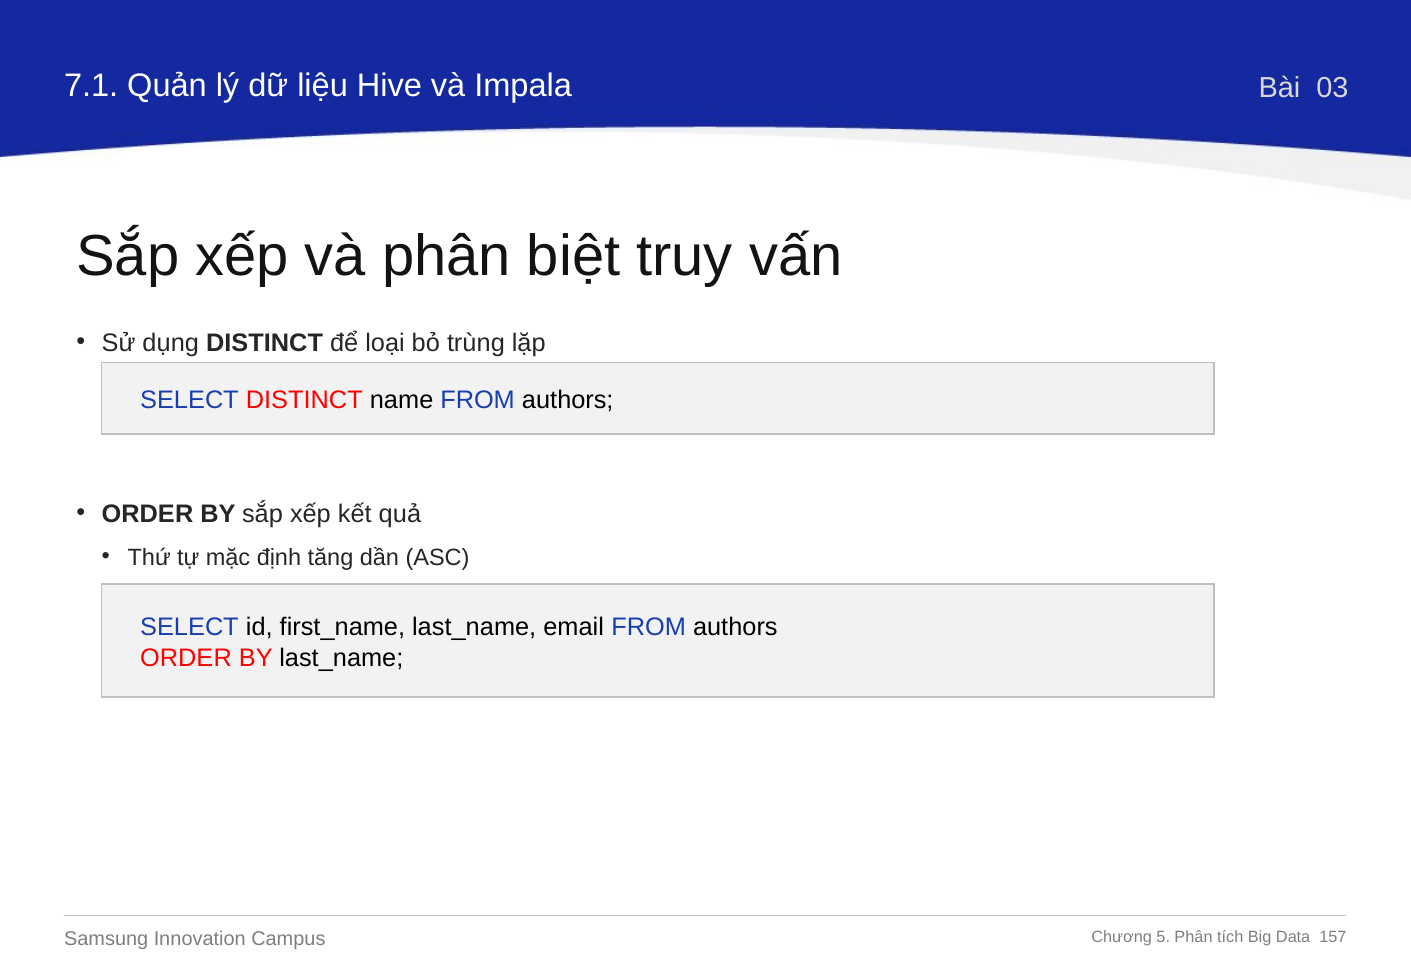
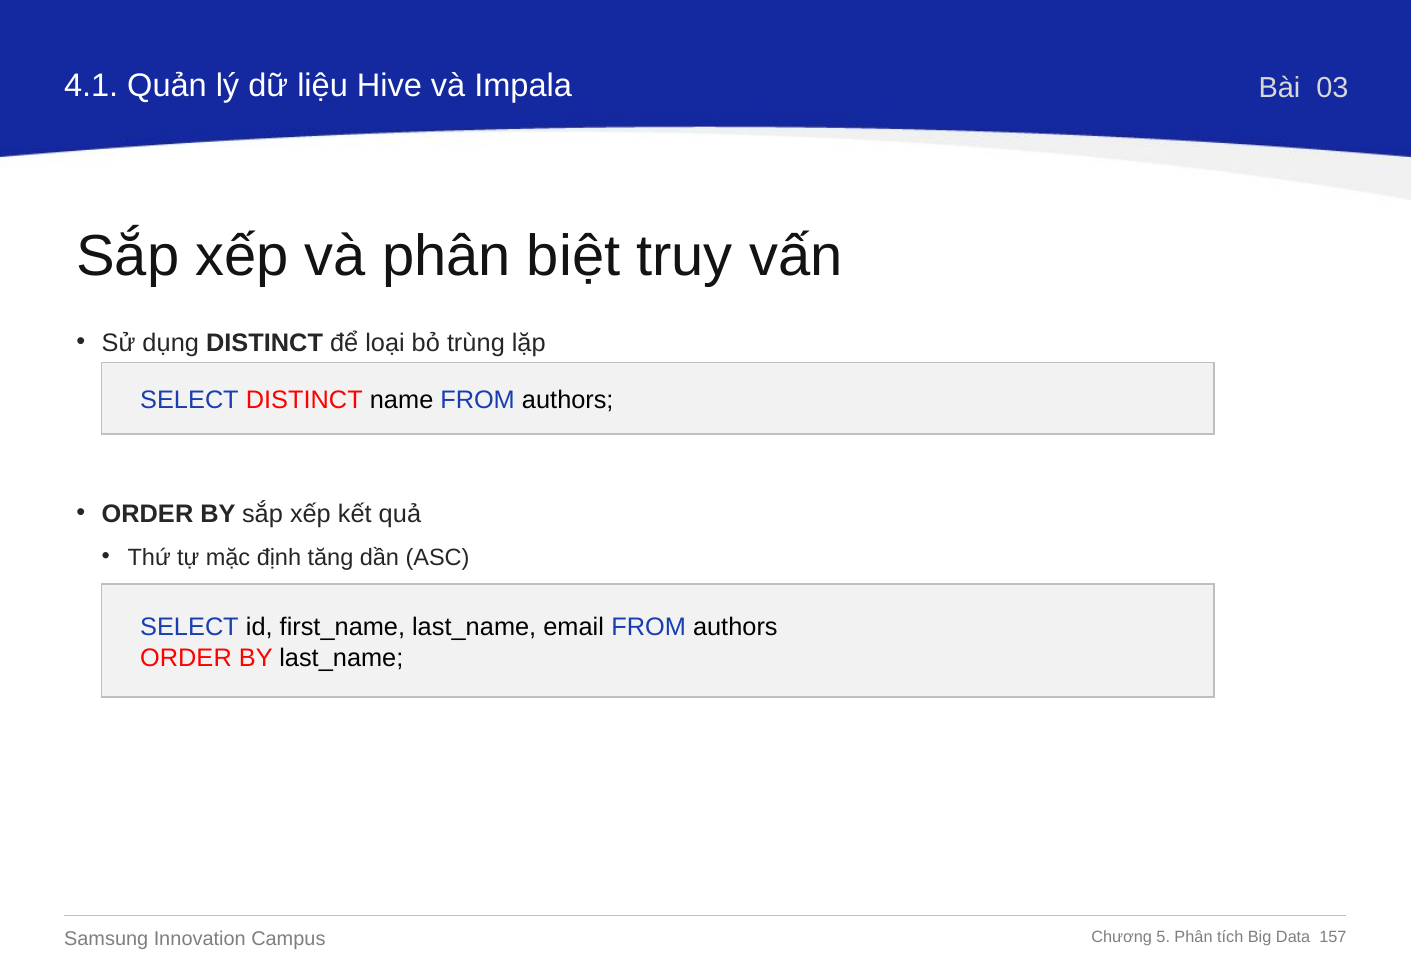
7.1: 7.1 -> 4.1 (91, 86)
